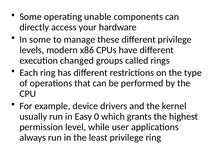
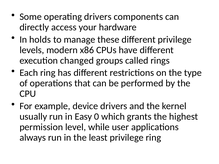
operating unable: unable -> drivers (98, 17)
In some: some -> holds (40, 40)
